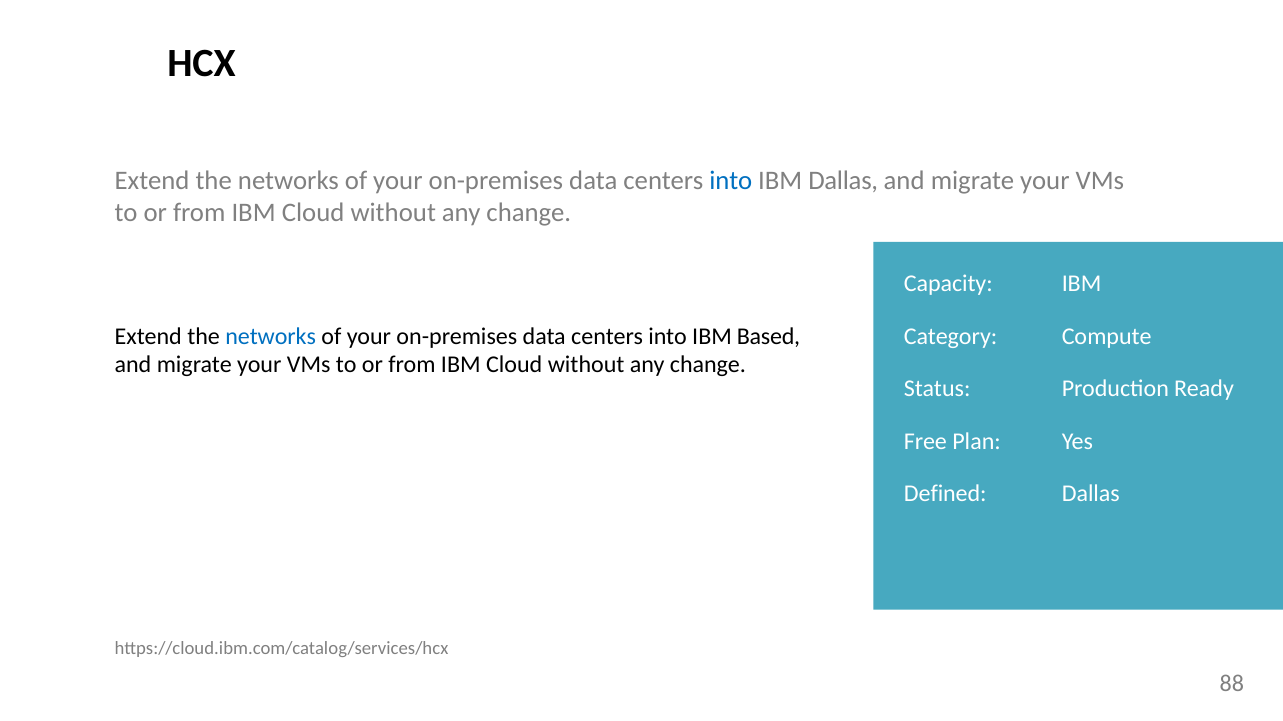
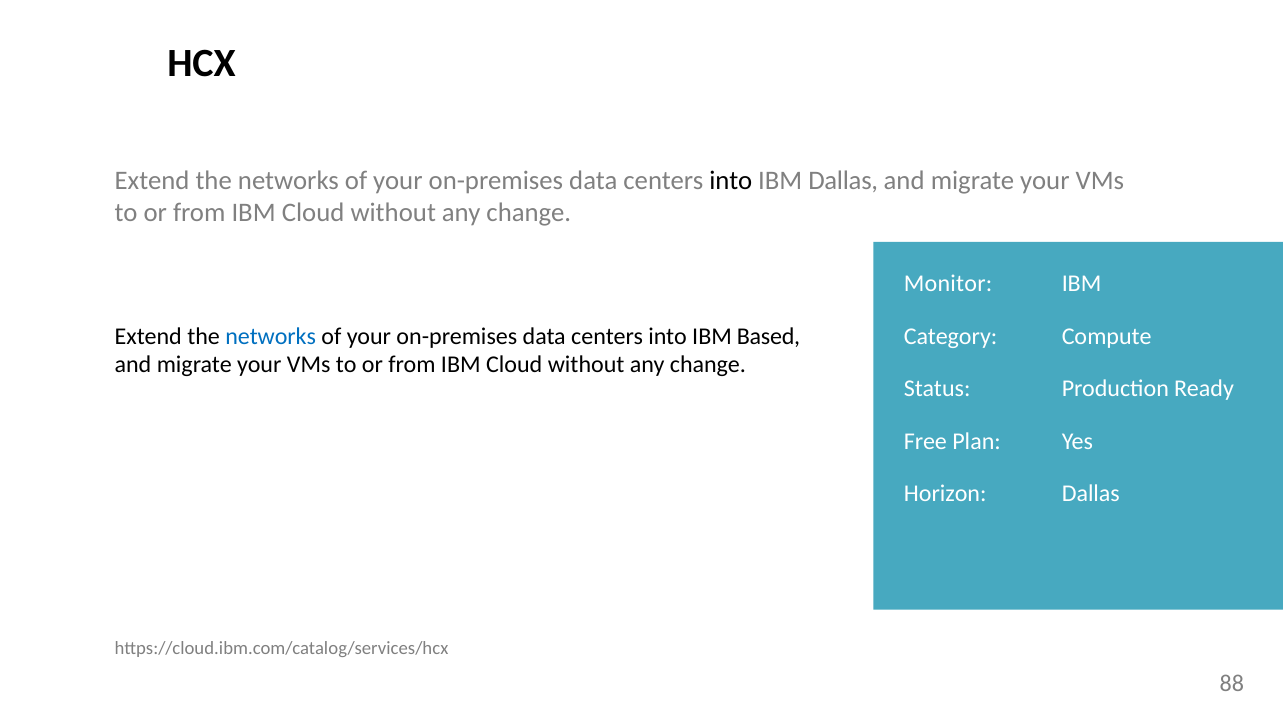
into colour: blue -> black (731, 180)
Capacity: Capacity -> Monitor (948, 284)
Defined: Defined -> Horizon (945, 494)
